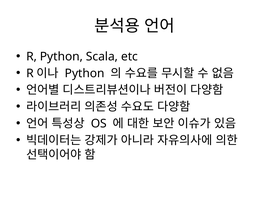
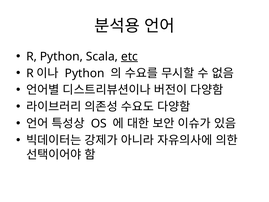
etc underline: none -> present (129, 56)
